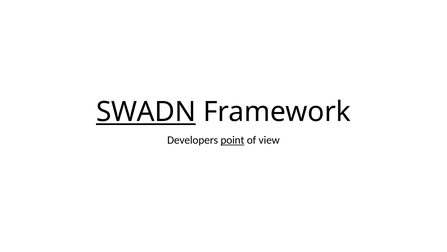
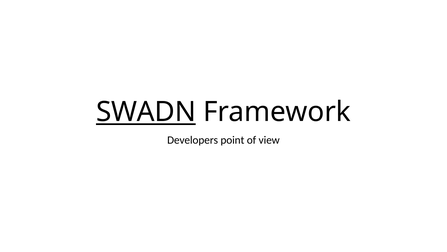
point underline: present -> none (232, 140)
